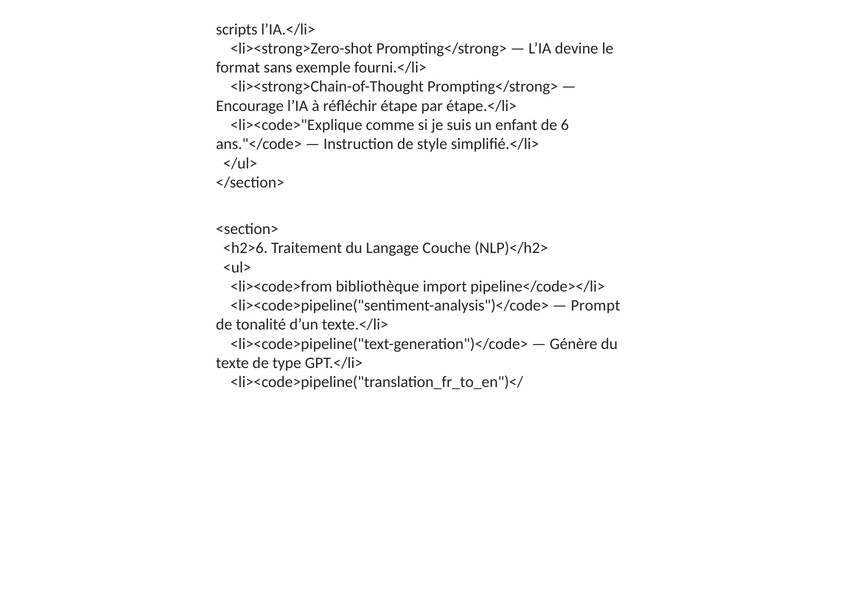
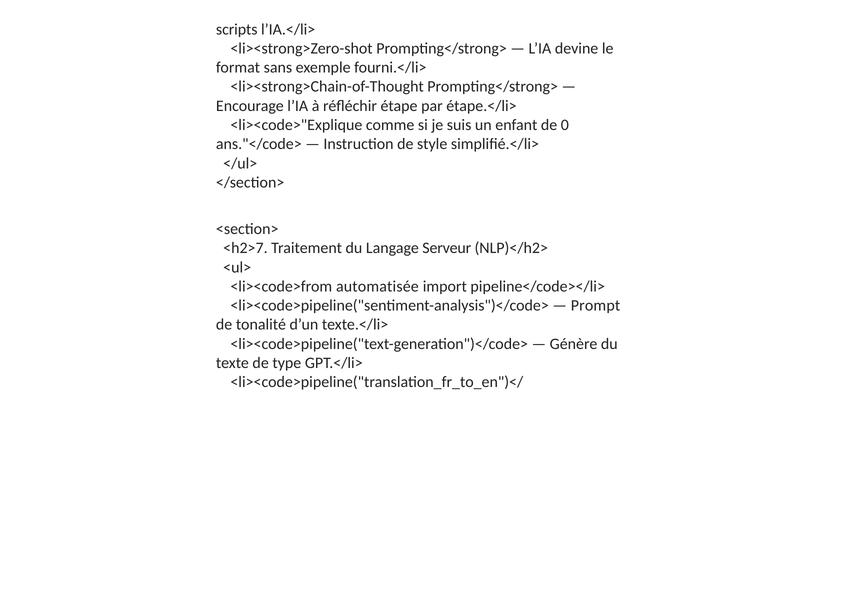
6: 6 -> 0 (565, 125)
<h2>6: <h2>6 -> <h2>7 (245, 248)
Couche: Couche -> Serveur (447, 248)
bibliothèque: bibliothèque -> automatisée (377, 286)
